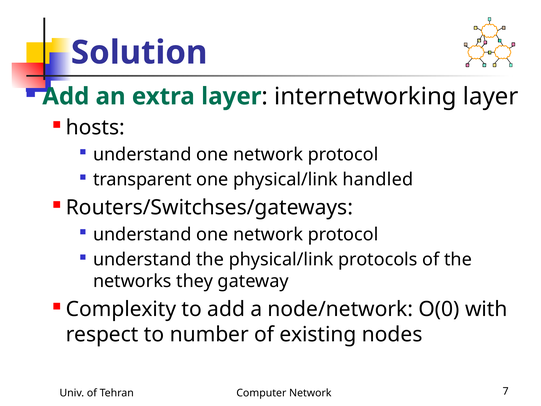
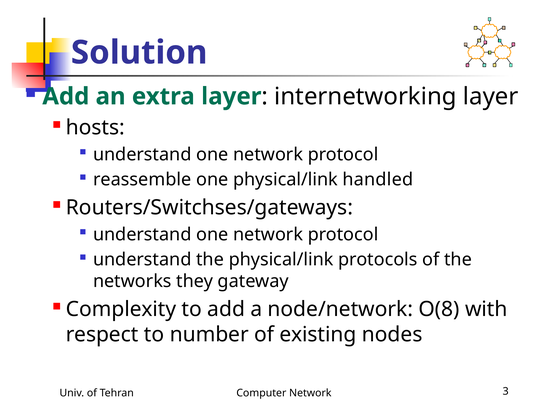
transparent: transparent -> reassemble (142, 180)
O(0: O(0 -> O(8 (439, 309)
7: 7 -> 3 (506, 391)
